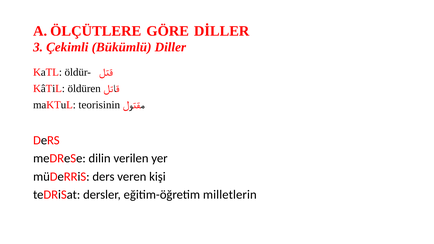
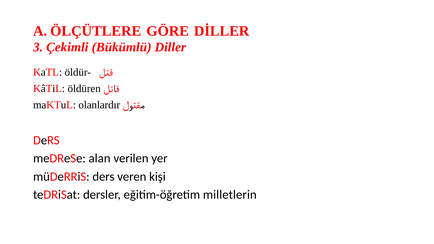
teorisinin: teorisinin -> olanlardır (99, 105)
dilin: dilin -> alan (100, 158)
